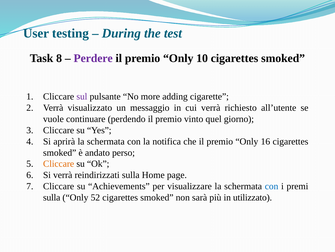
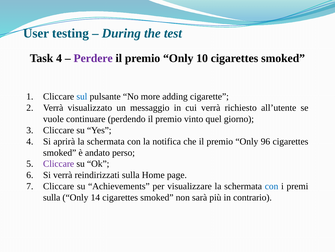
Task 8: 8 -> 4 (59, 58)
sul colour: purple -> blue (82, 96)
16: 16 -> 96 (265, 141)
Cliccare colour: orange -> purple (59, 163)
52: 52 -> 14 (95, 197)
utilizzato: utilizzato -> contrario (252, 197)
